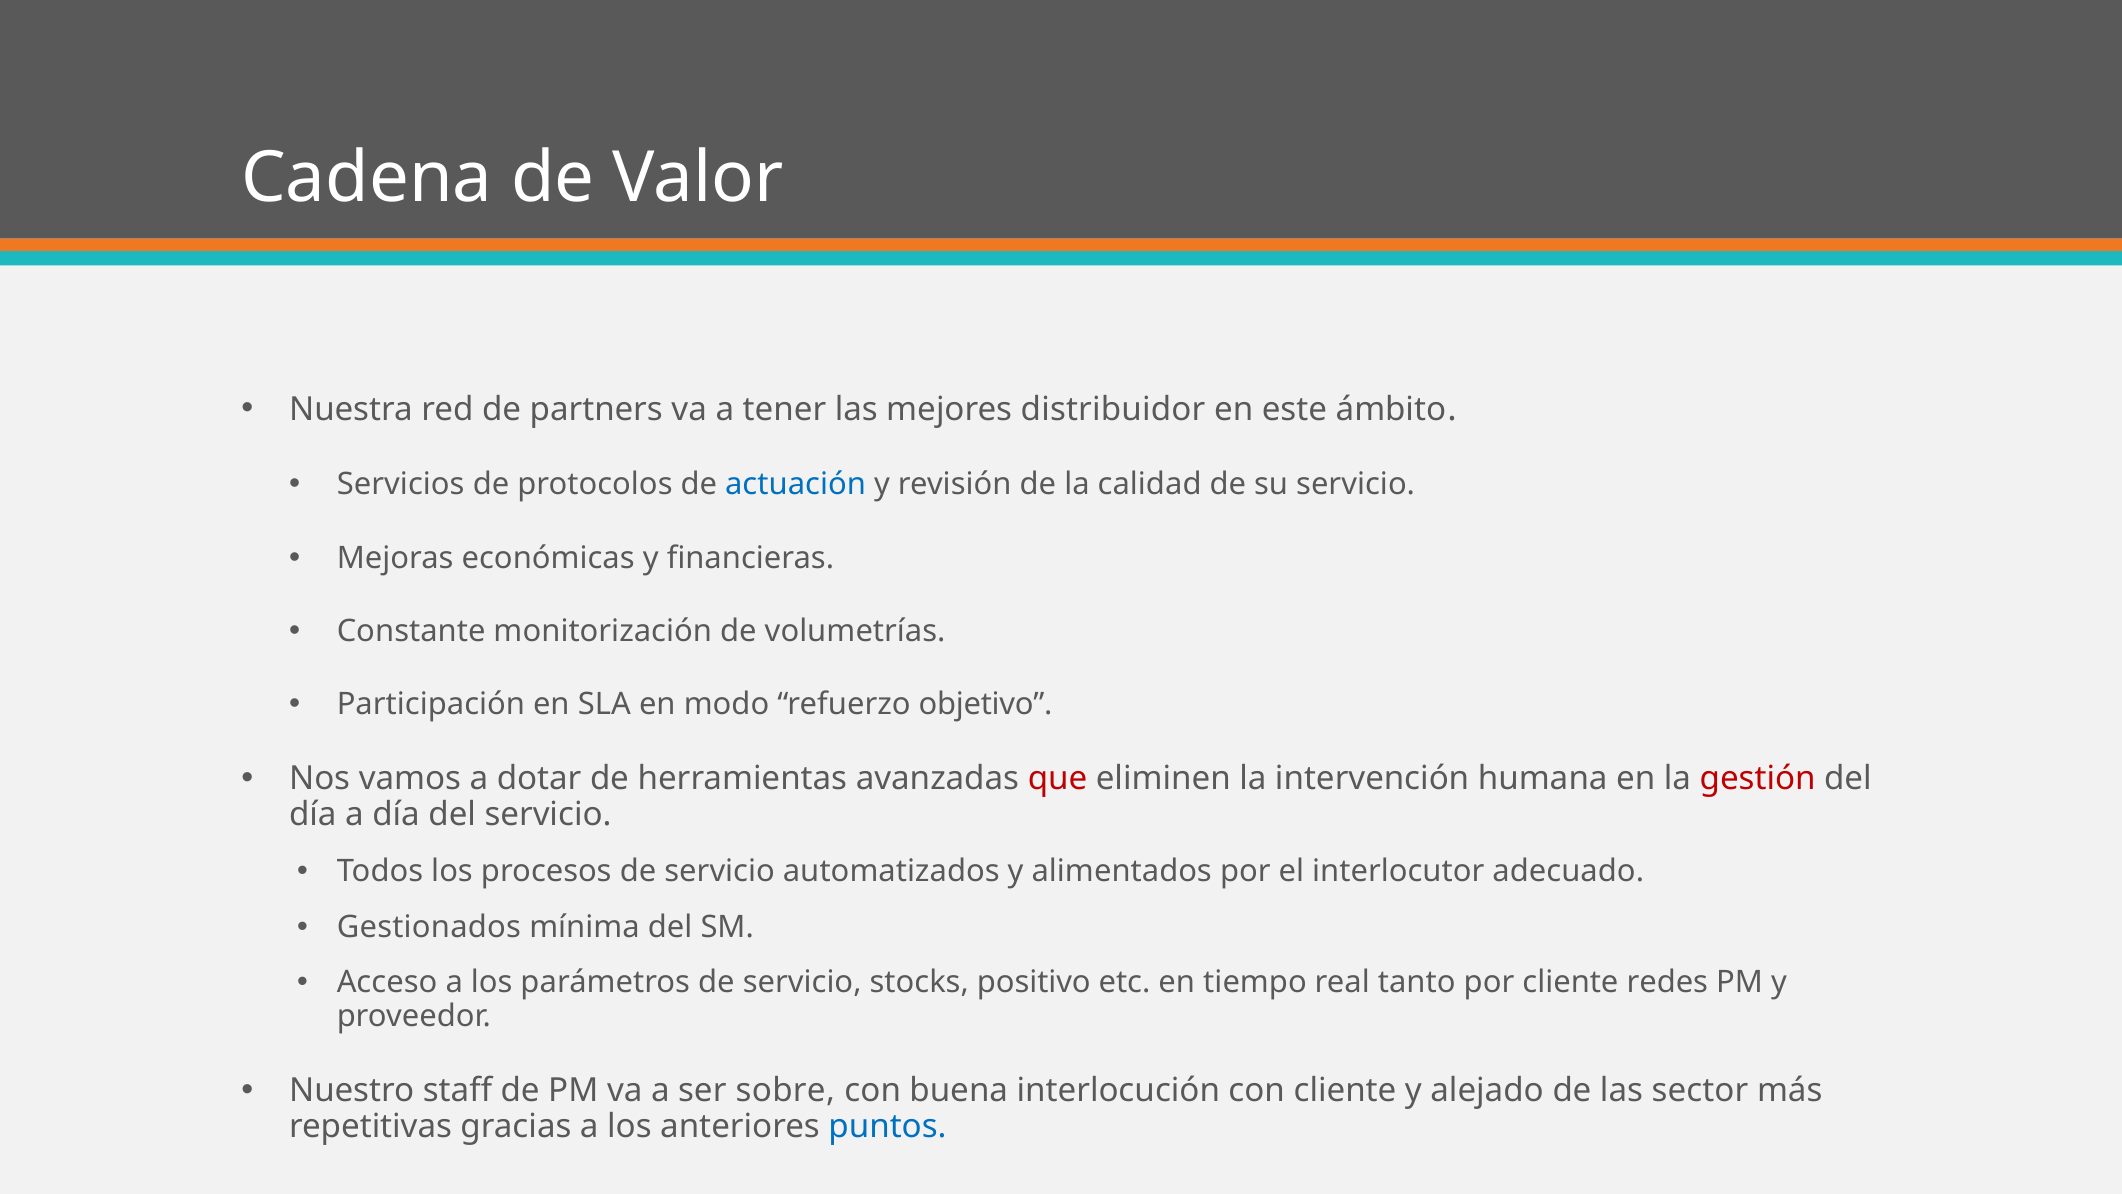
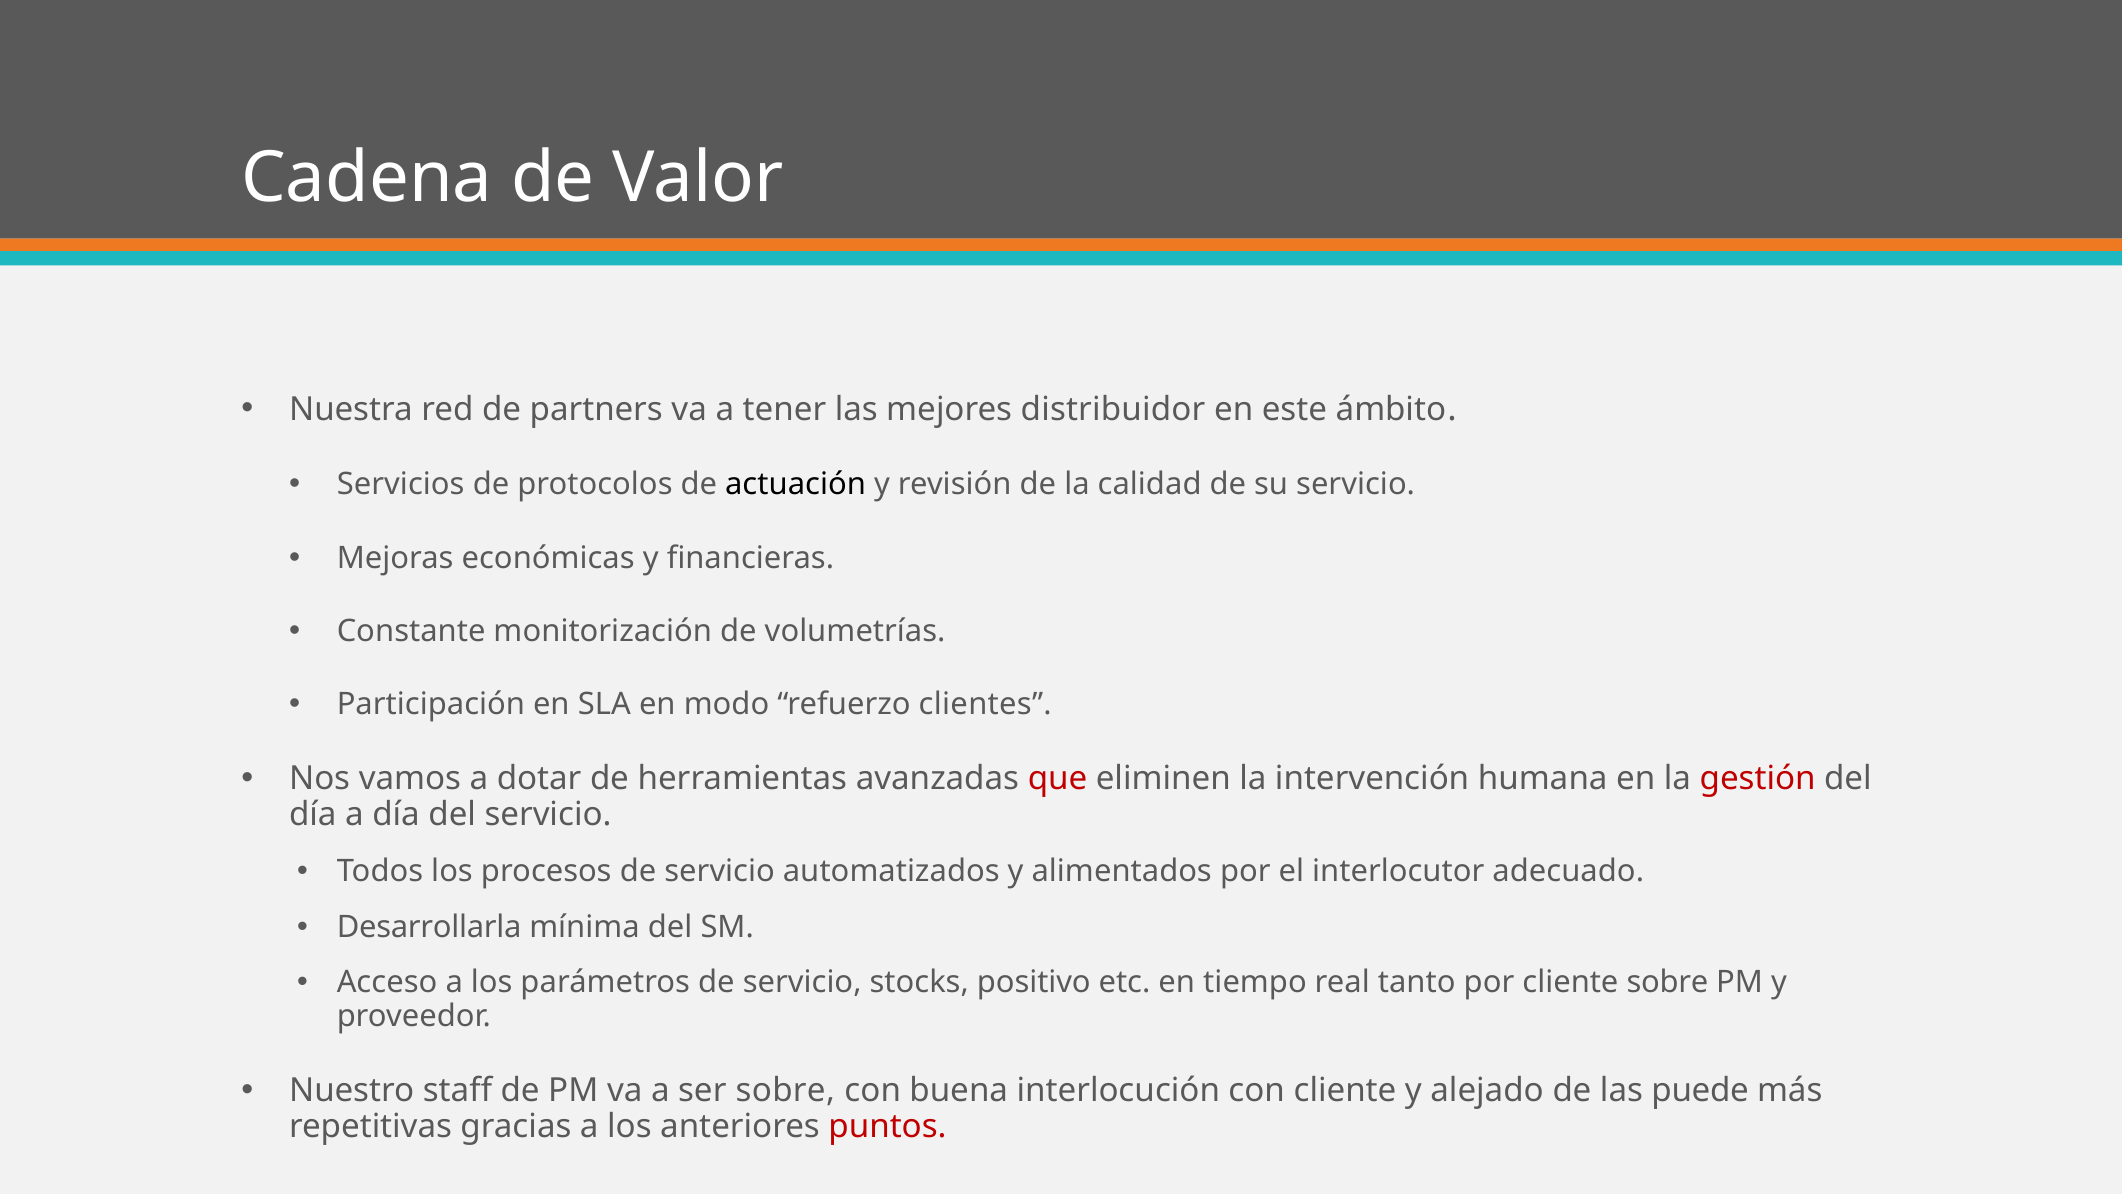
actuación colour: blue -> black (796, 484)
objetivo: objetivo -> clientes (985, 704)
Gestionados: Gestionados -> Desarrollarla (429, 927)
cliente redes: redes -> sobre (1667, 982)
sector: sector -> puede (1700, 1090)
puntos colour: blue -> red (887, 1126)
